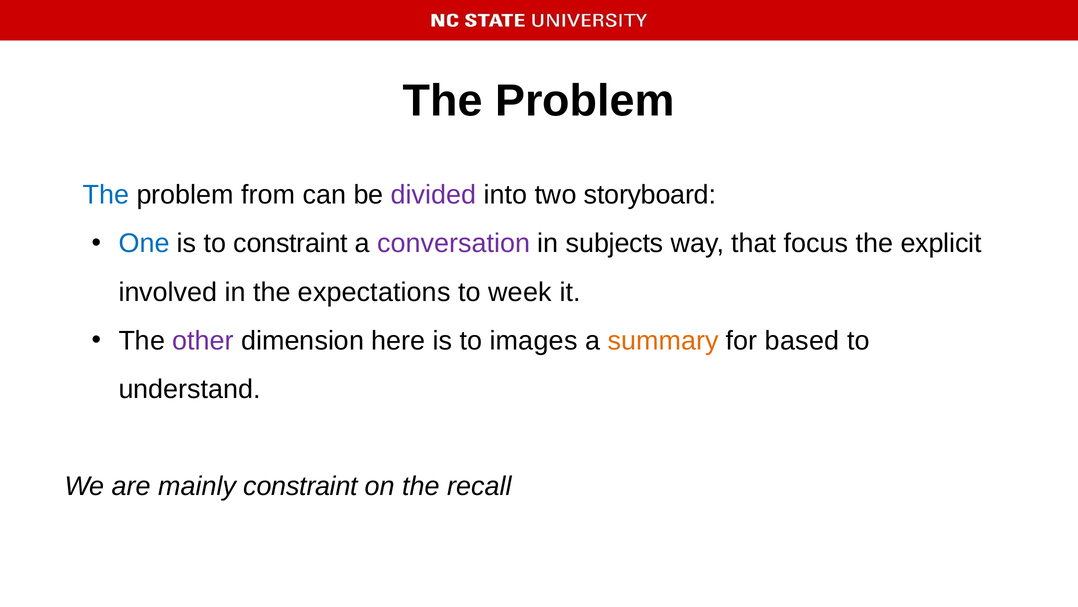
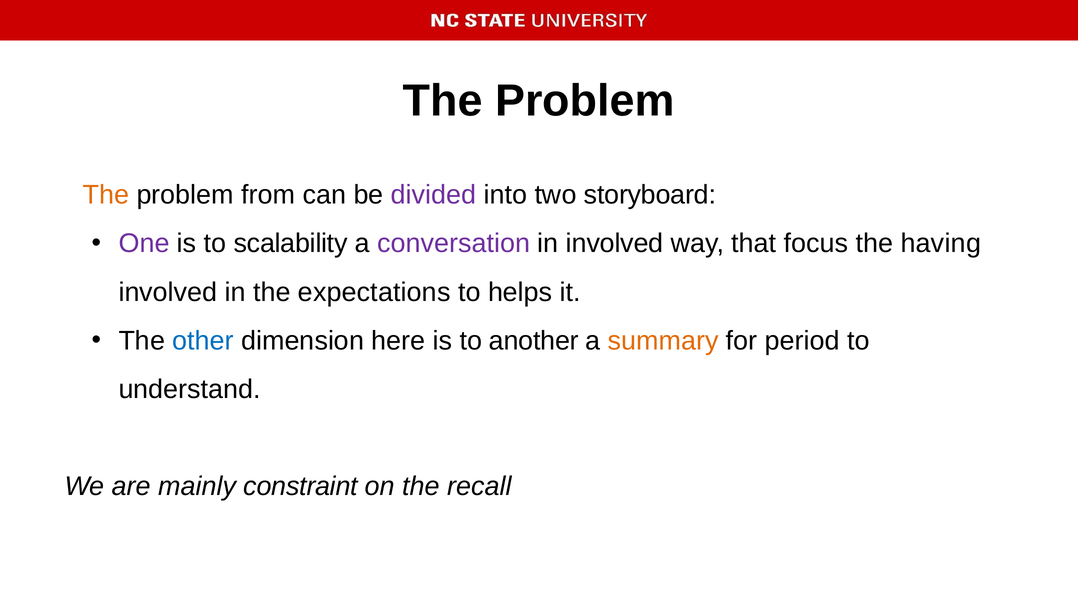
The colour: blue -> orange (106, 195)
One colour: blue -> purple (144, 243)
to constraint: constraint -> scalability (291, 243)
in subjects: subjects -> involved (615, 243)
explicit: explicit -> having (941, 243)
week: week -> helps (520, 292)
other colour: purple -> blue (203, 340)
images: images -> another (534, 340)
based: based -> period (802, 340)
